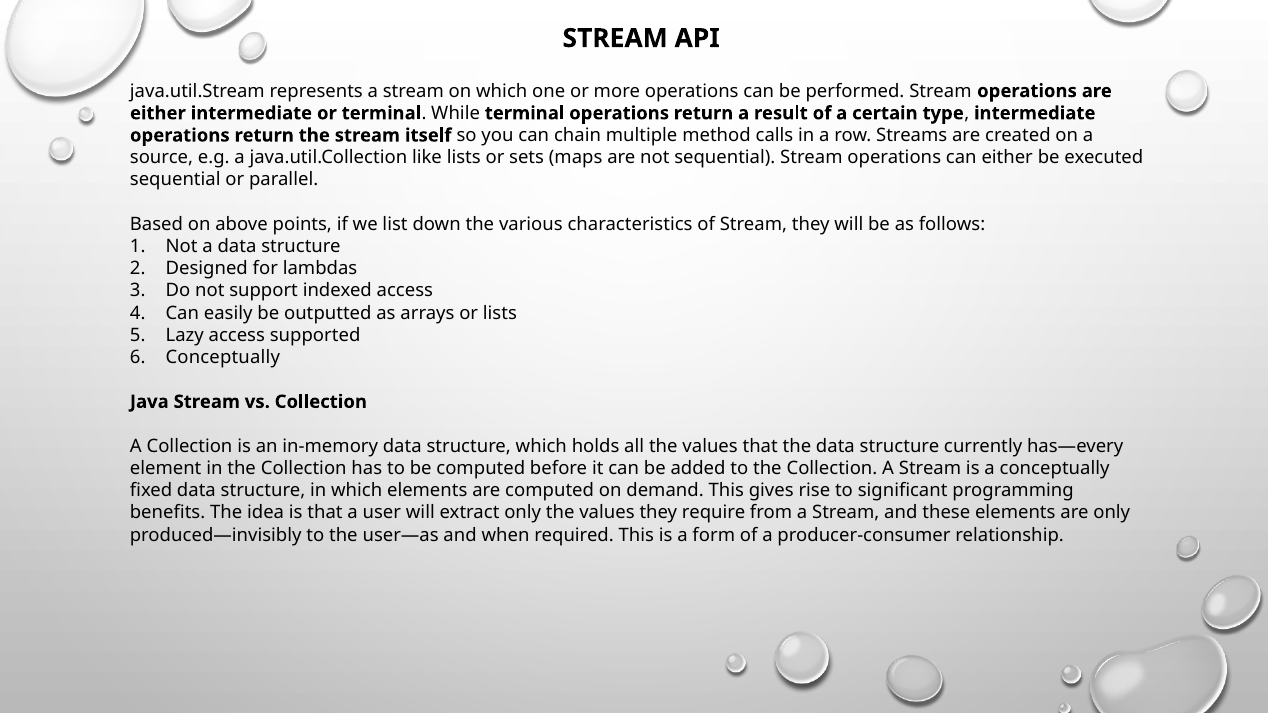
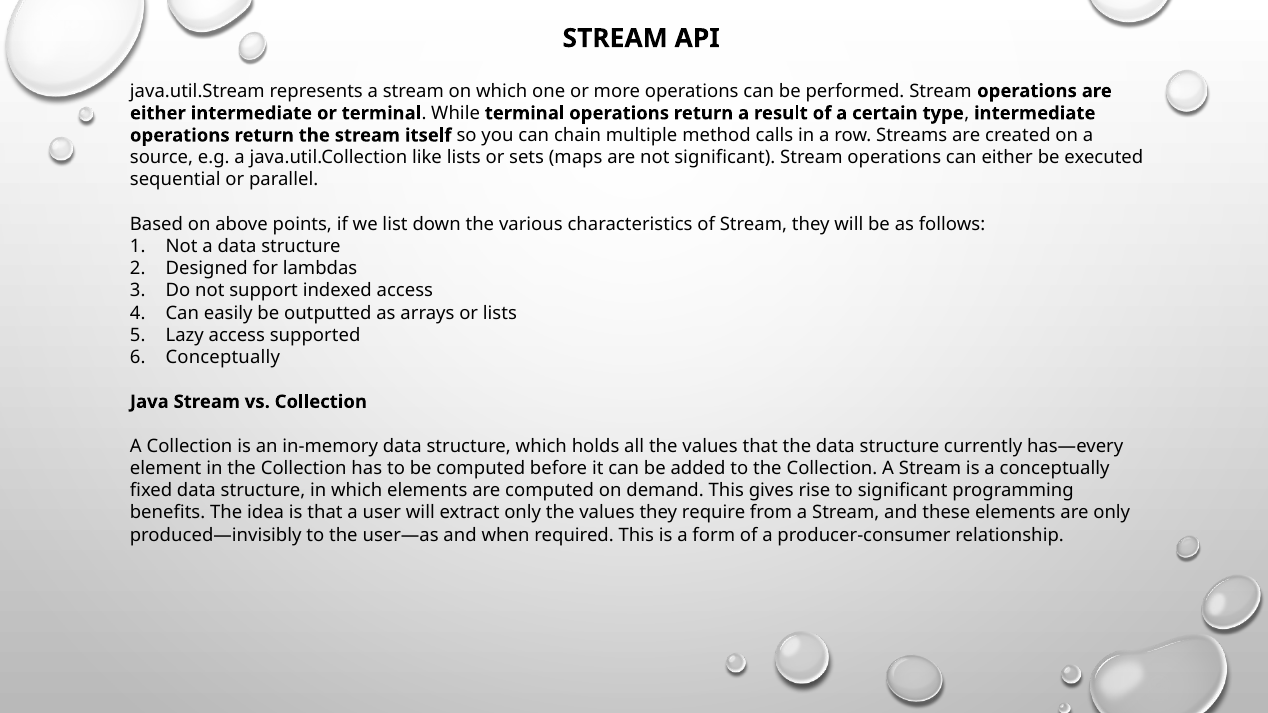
not sequential: sequential -> significant (725, 158)
